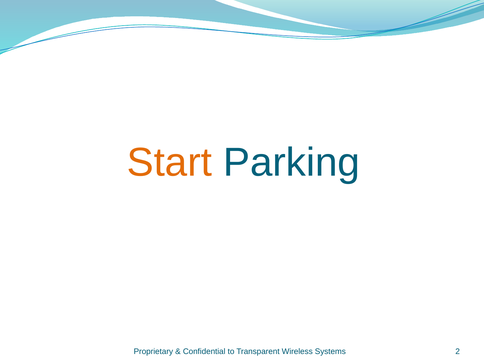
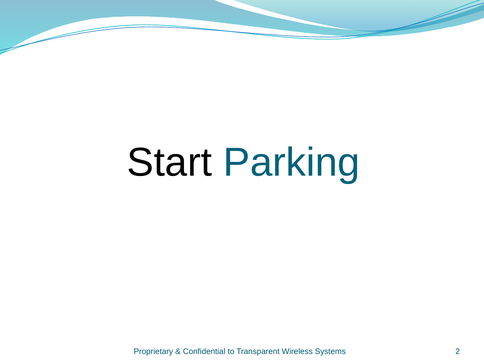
Start colour: orange -> black (169, 162)
